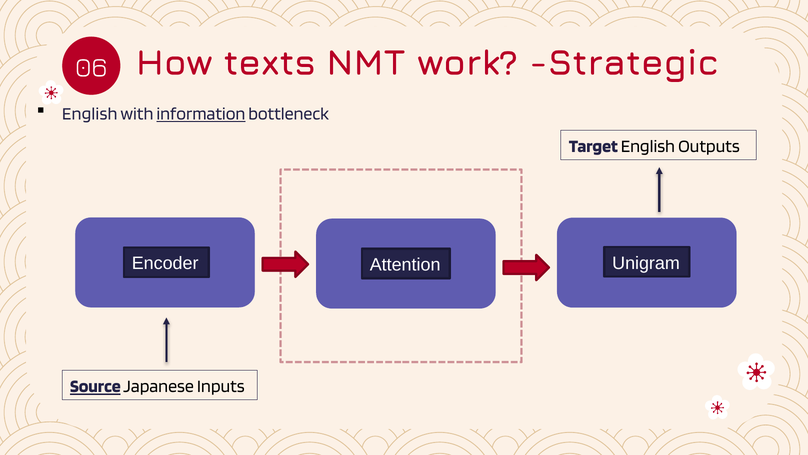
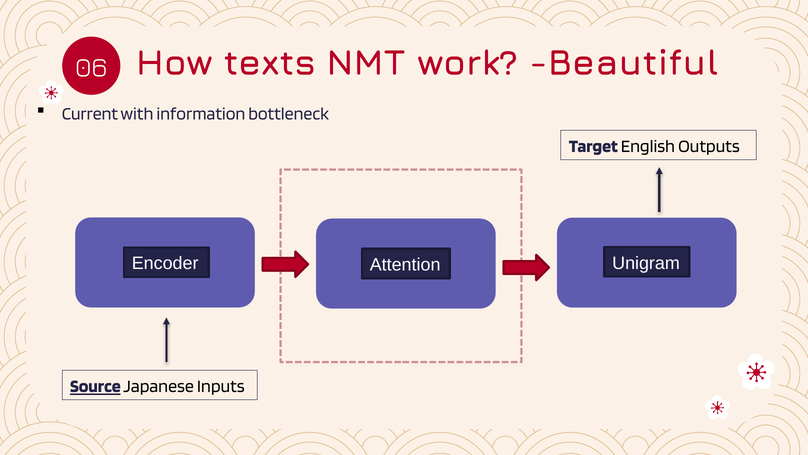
Strategic: Strategic -> Beautiful (624, 63)
English: English -> Current (90, 113)
information underline: present -> none (201, 113)
